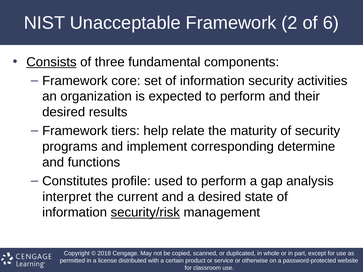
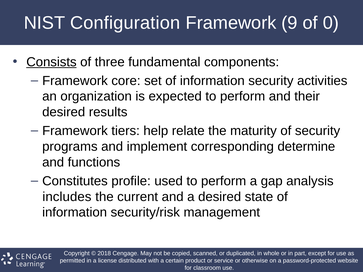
Unacceptable: Unacceptable -> Configuration (125, 23)
2: 2 -> 9 (289, 23)
6: 6 -> 0 (331, 23)
interpret: interpret -> includes (67, 197)
security/risk underline: present -> none (145, 213)
